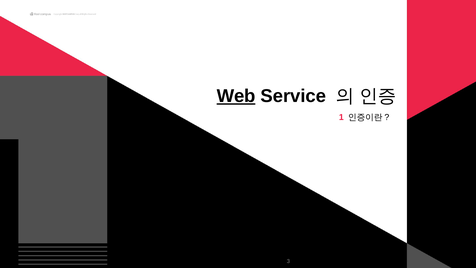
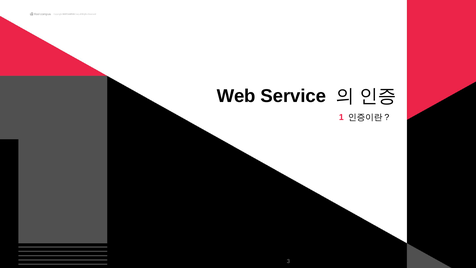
Web underline: present -> none (236, 96)
